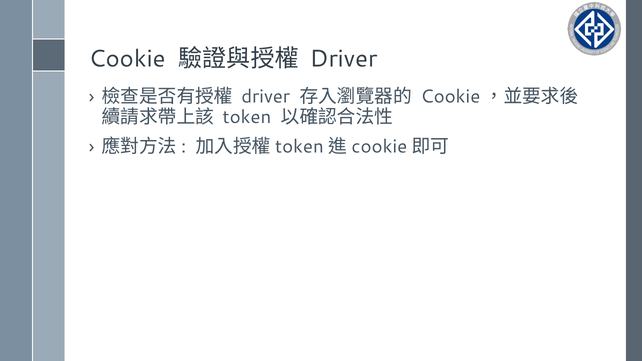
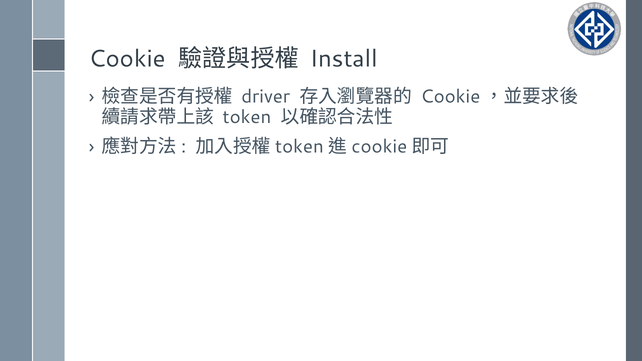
Driver: Driver -> Install (344, 59)
